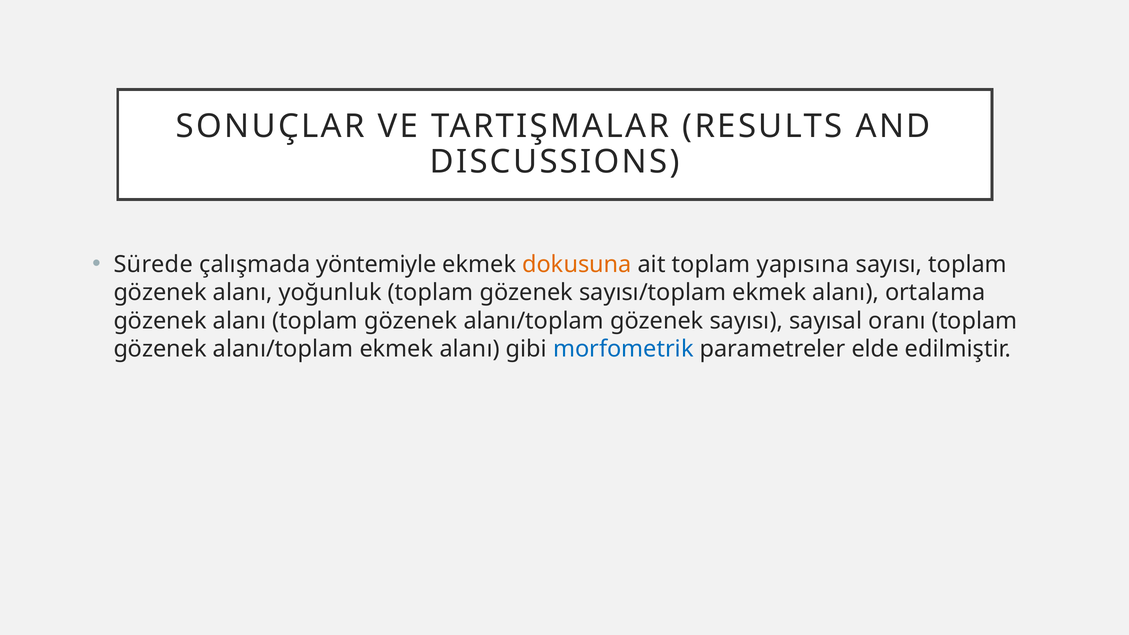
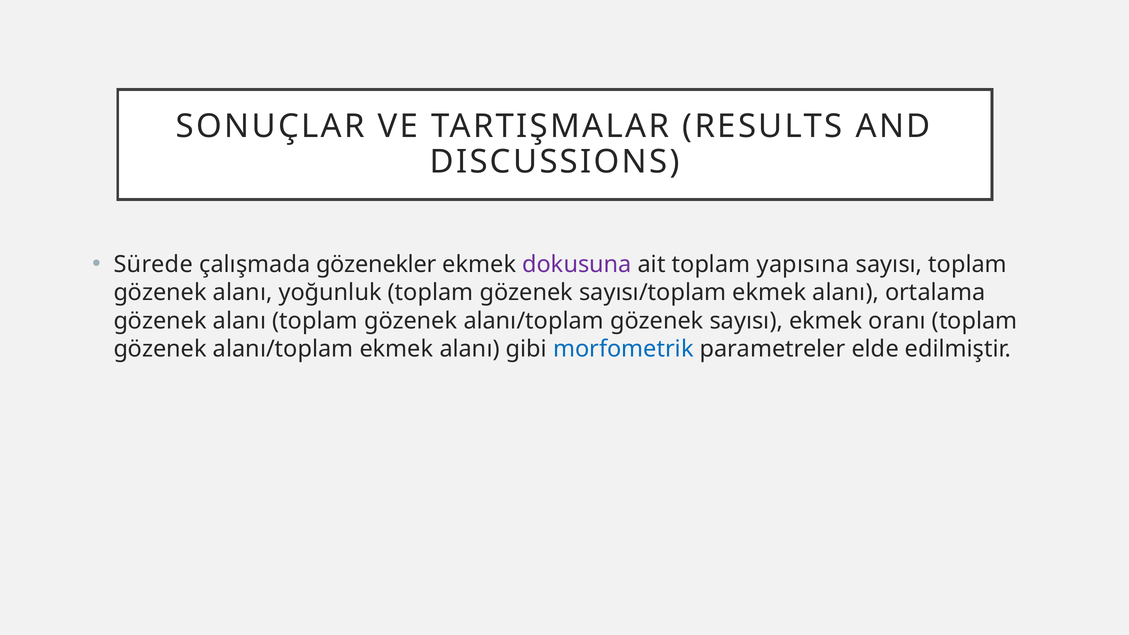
yöntemiyle: yöntemiyle -> gözenekler (376, 264)
dokusuna colour: orange -> purple (577, 264)
sayısı sayısal: sayısal -> ekmek (826, 321)
